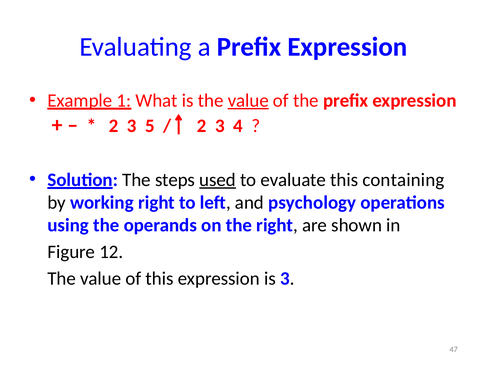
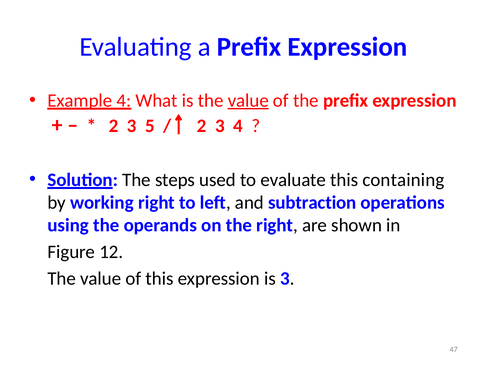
Example 1: 1 -> 4 (124, 100)
used underline: present -> none (218, 179)
psychology: psychology -> subtraction (312, 202)
